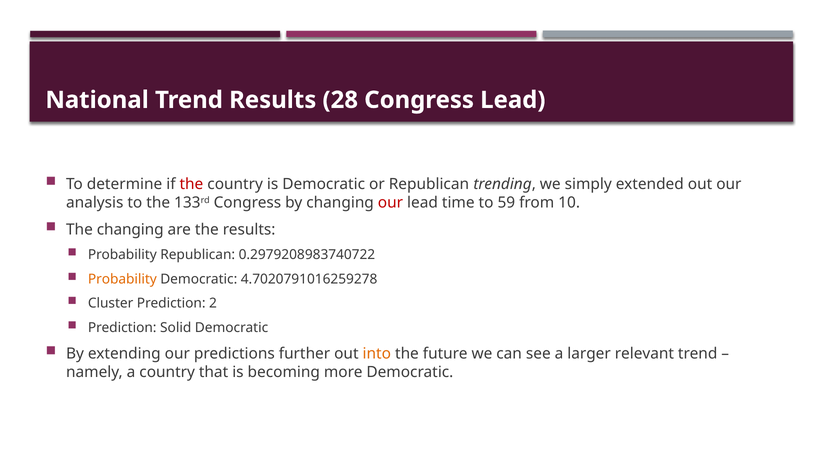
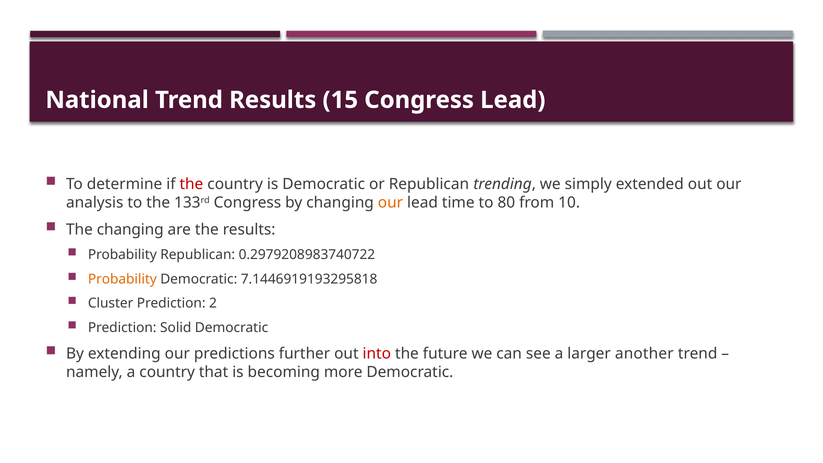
28: 28 -> 15 (340, 100)
our colour: red -> orange (390, 203)
59: 59 -> 80 (506, 203)
4.7020791016259278: 4.7020791016259278 -> 7.1446919193295818 (309, 279)
into colour: orange -> red (377, 353)
relevant: relevant -> another (644, 353)
